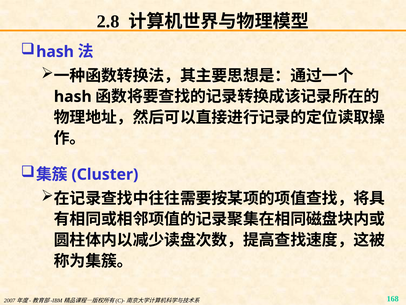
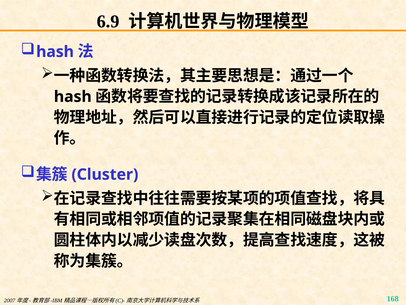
2.8: 2.8 -> 6.9 (108, 22)
